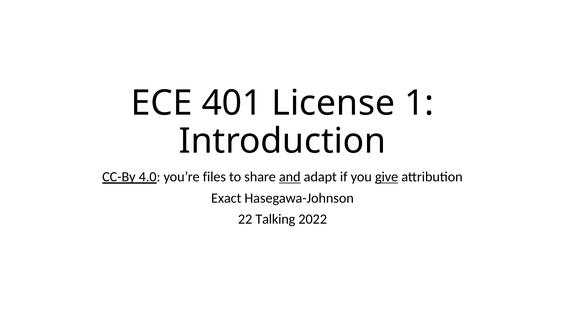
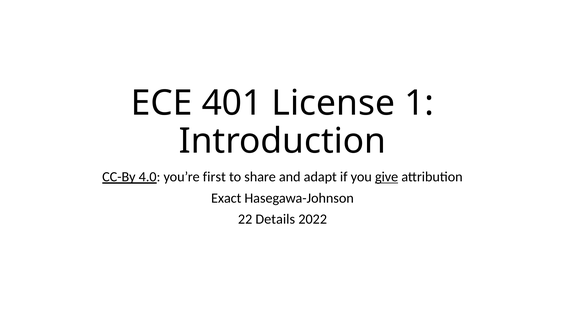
files: files -> first (214, 177)
and underline: present -> none (290, 177)
Talking: Talking -> Details (275, 219)
